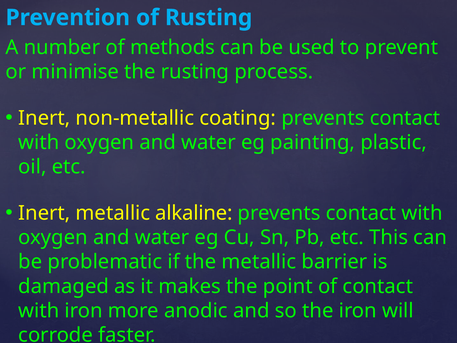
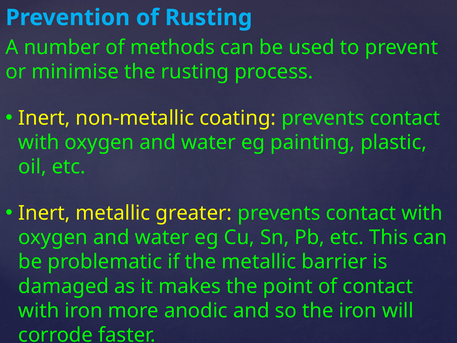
alkaline: alkaline -> greater (194, 213)
